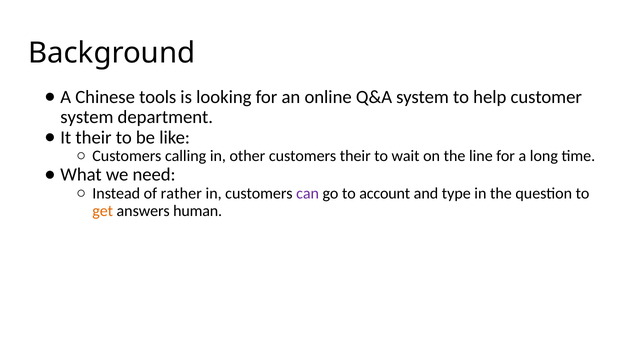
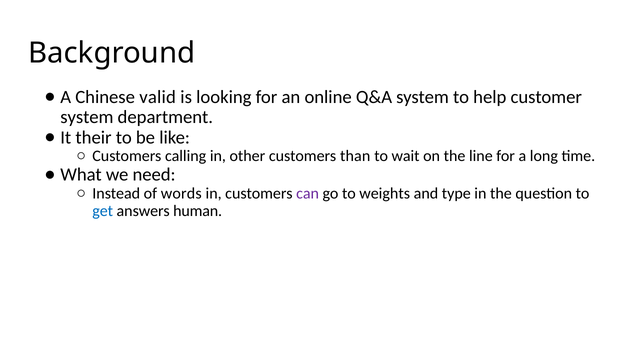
tools: tools -> valid (158, 97)
customers their: their -> than (355, 156)
rather: rather -> words (181, 194)
account: account -> weights (385, 194)
get colour: orange -> blue (103, 211)
